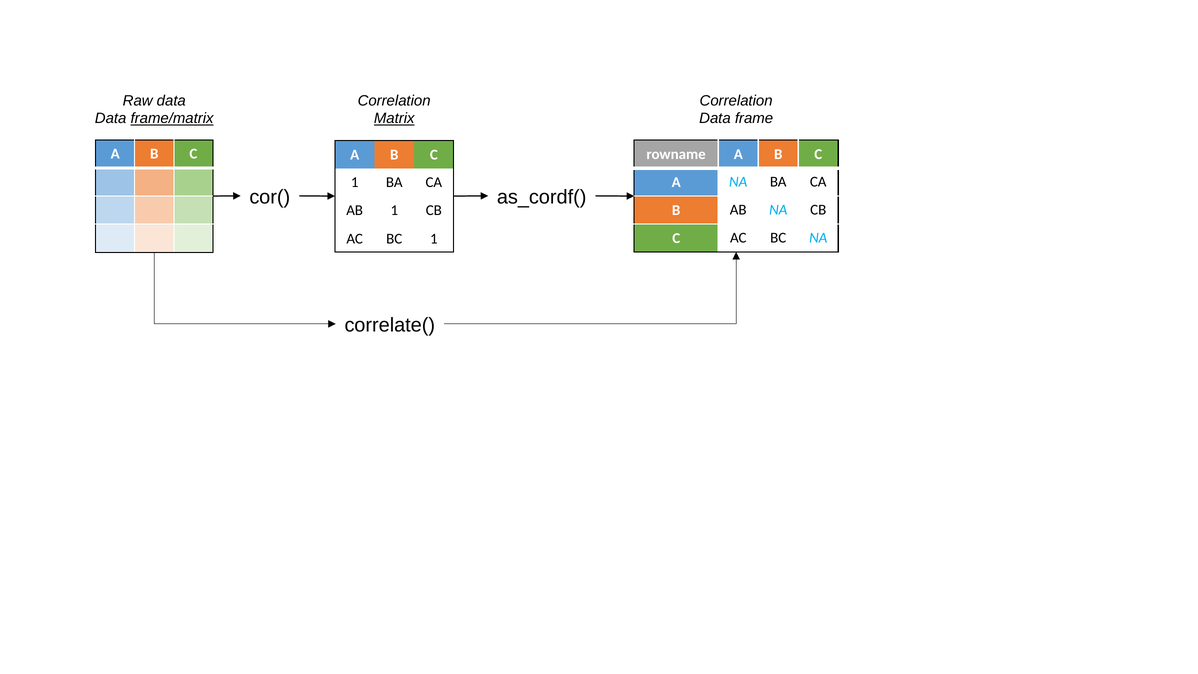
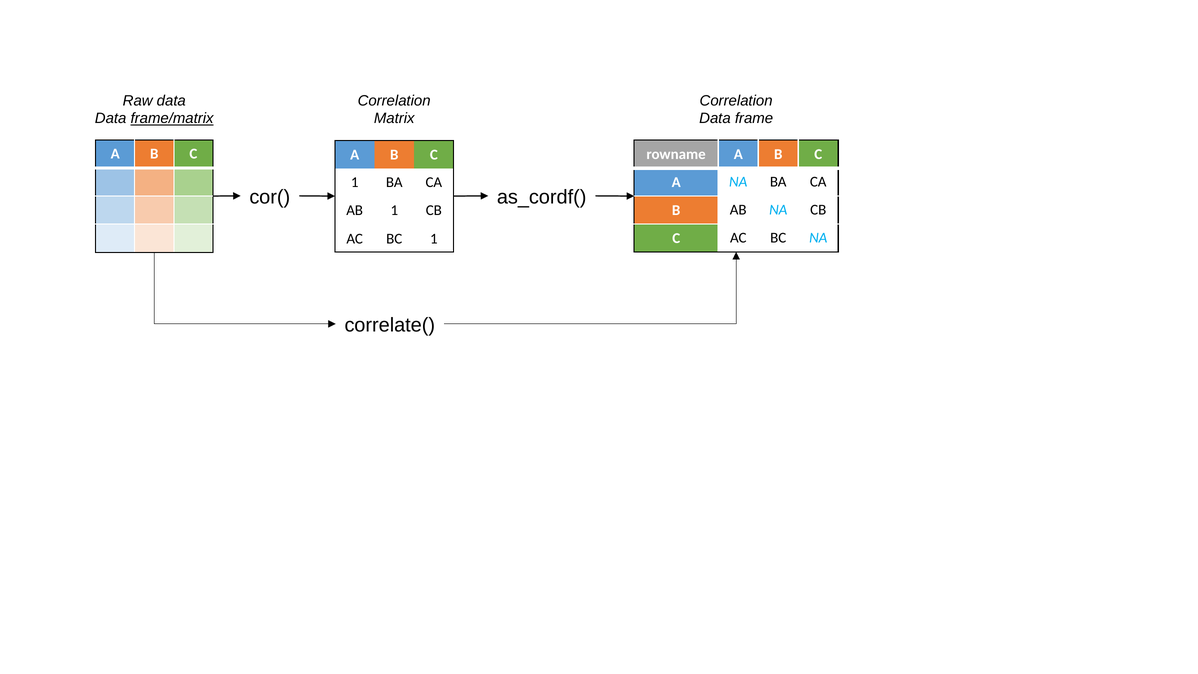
Matrix underline: present -> none (394, 119)
